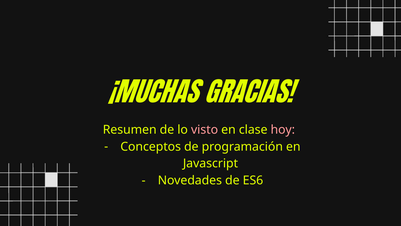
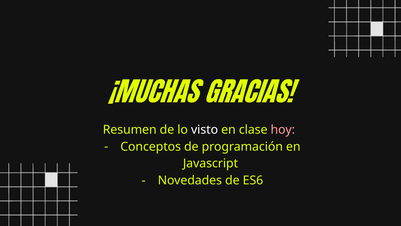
visto colour: pink -> white (205, 129)
